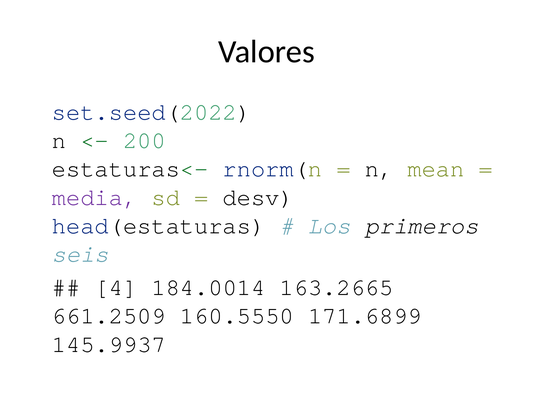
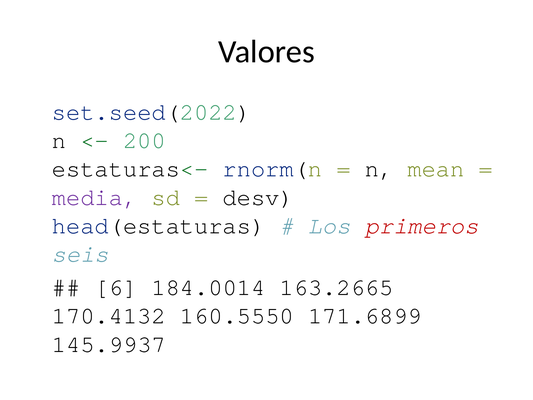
primeros colour: black -> red (422, 226)
4: 4 -> 6 (116, 287)
661.2509: 661.2509 -> 170.4132 (109, 316)
